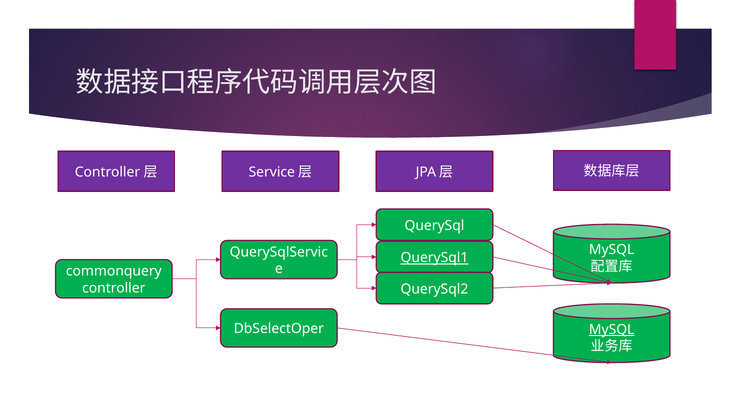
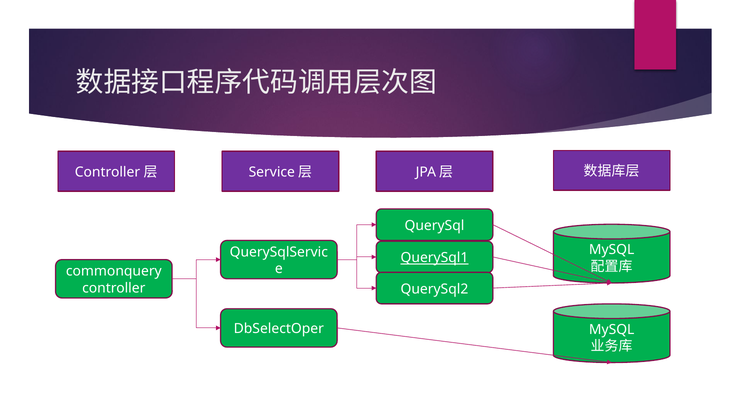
MySQL underline: present -> none (612, 329)
